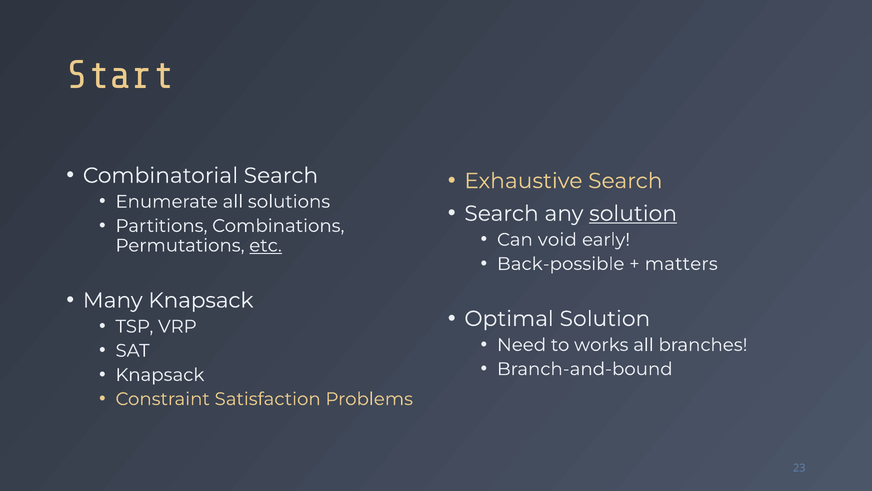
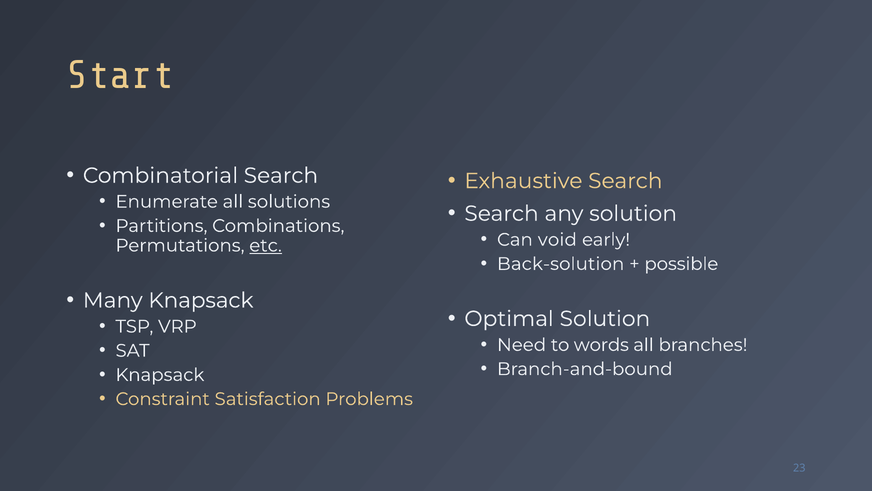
solution underline: present -> none (633, 213)
Back-possible: Back-possible -> Back-solution (561, 264)
matters: matters -> possible (681, 264)
works: works -> words (601, 345)
